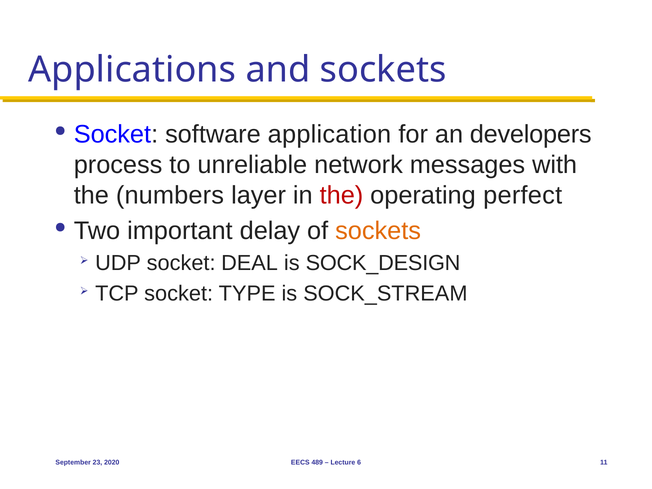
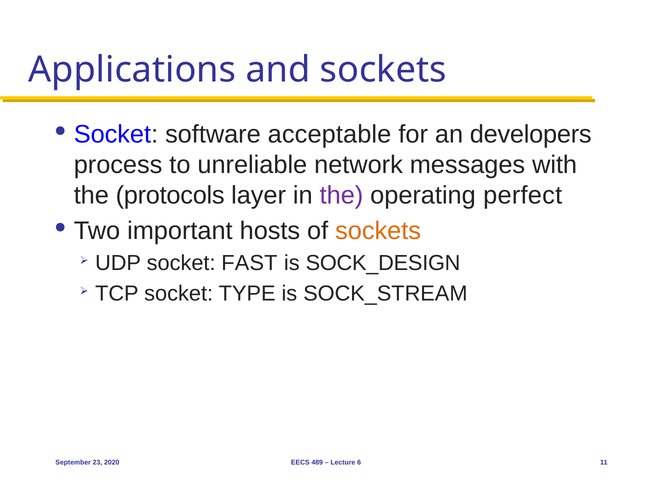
application: application -> acceptable (330, 134)
numbers: numbers -> protocols (170, 195)
the colour: red -> purple (342, 195)
delay: delay -> hosts (270, 231)
DEAL: DEAL -> FAST (249, 263)
